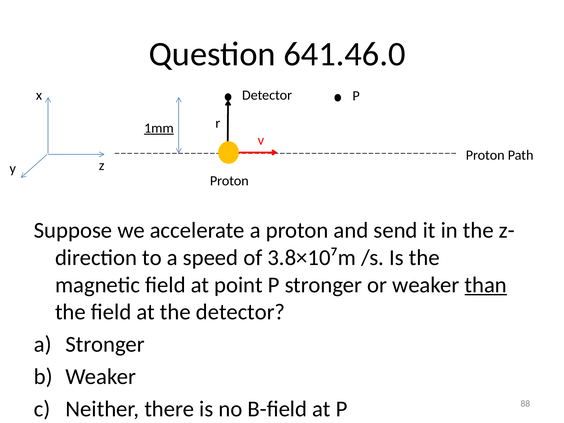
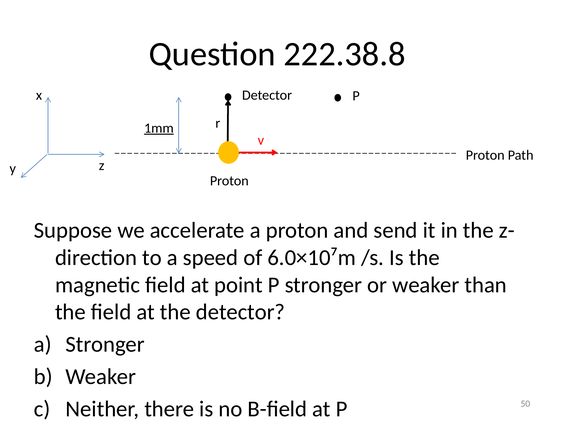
641.46.0: 641.46.0 -> 222.38.8 (345, 54)
3.8×10⁷m: 3.8×10⁷m -> 6.0×10⁷m (312, 258)
than underline: present -> none (486, 285)
88: 88 -> 50 (525, 404)
